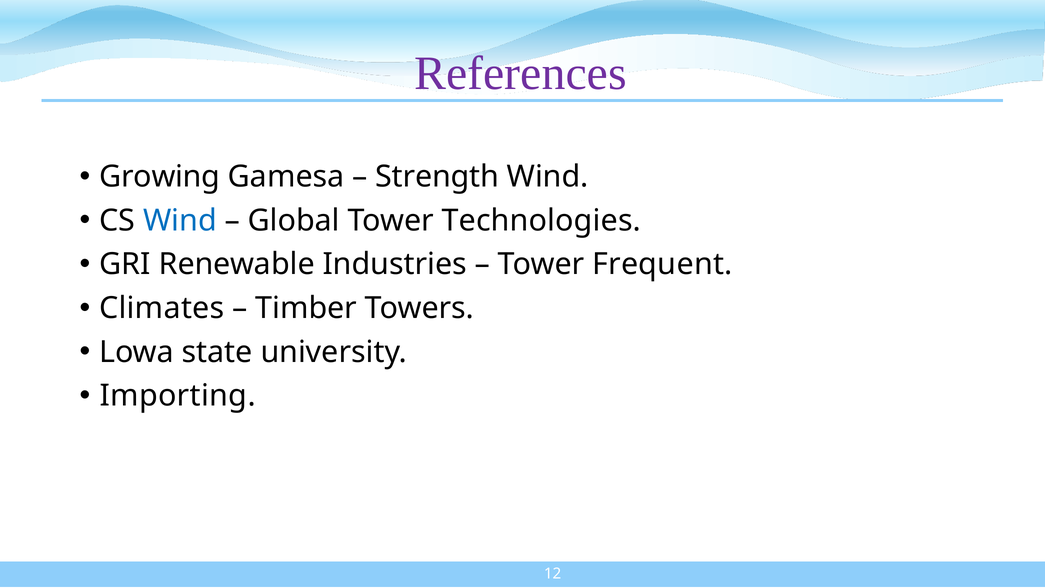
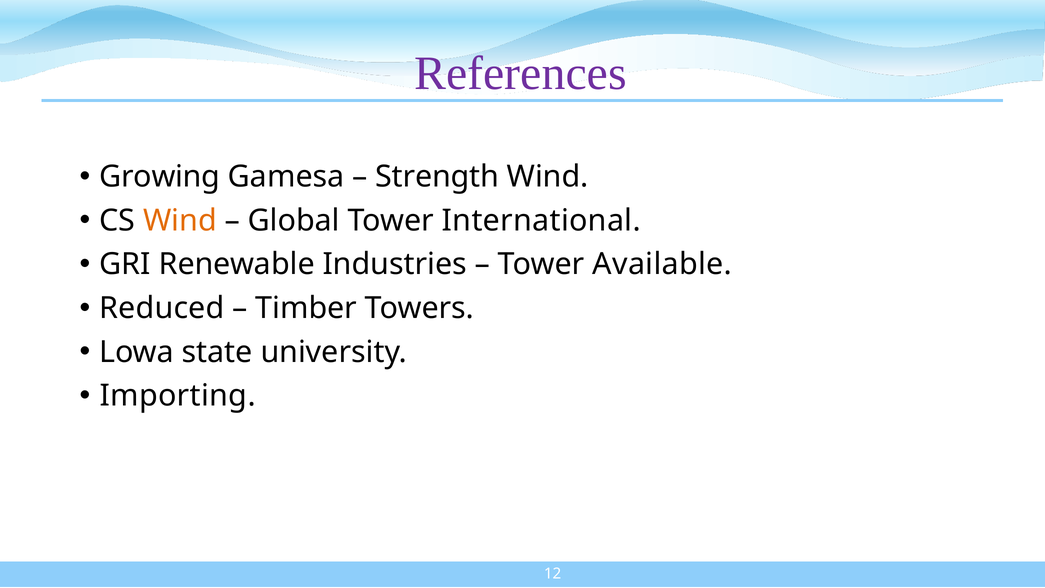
Wind colour: blue -> orange (180, 220)
Technologies: Technologies -> International (541, 220)
Frequent: Frequent -> Available (662, 264)
Climates: Climates -> Reduced (162, 308)
